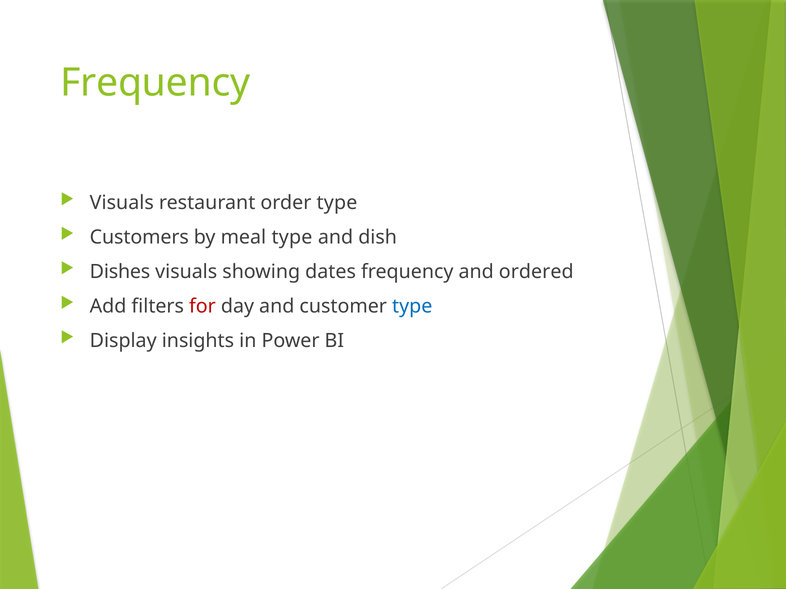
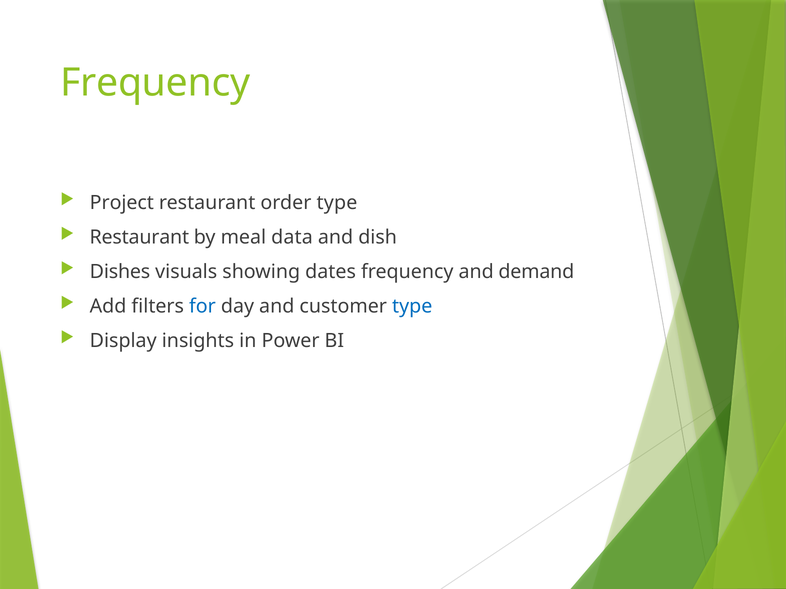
Visuals: Visuals -> Project (122, 203)
Customers: Customers -> Restaurant (139, 237)
meal type: type -> data (292, 237)
ordered: ordered -> demand (536, 272)
for colour: red -> blue (202, 306)
